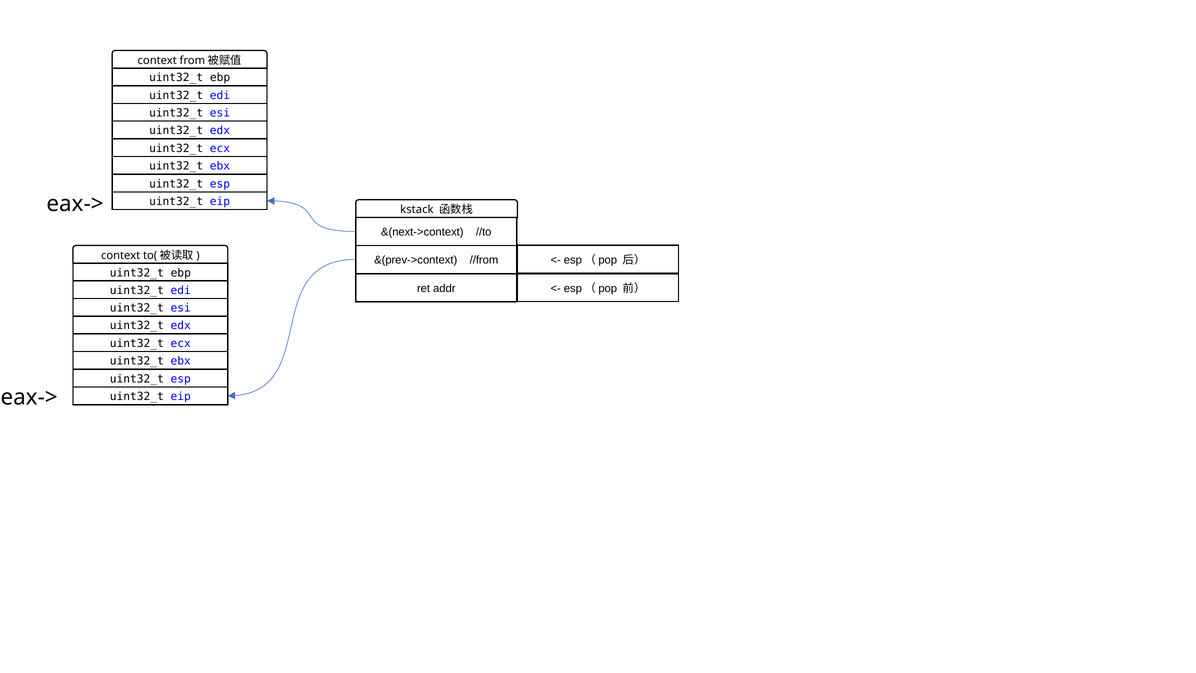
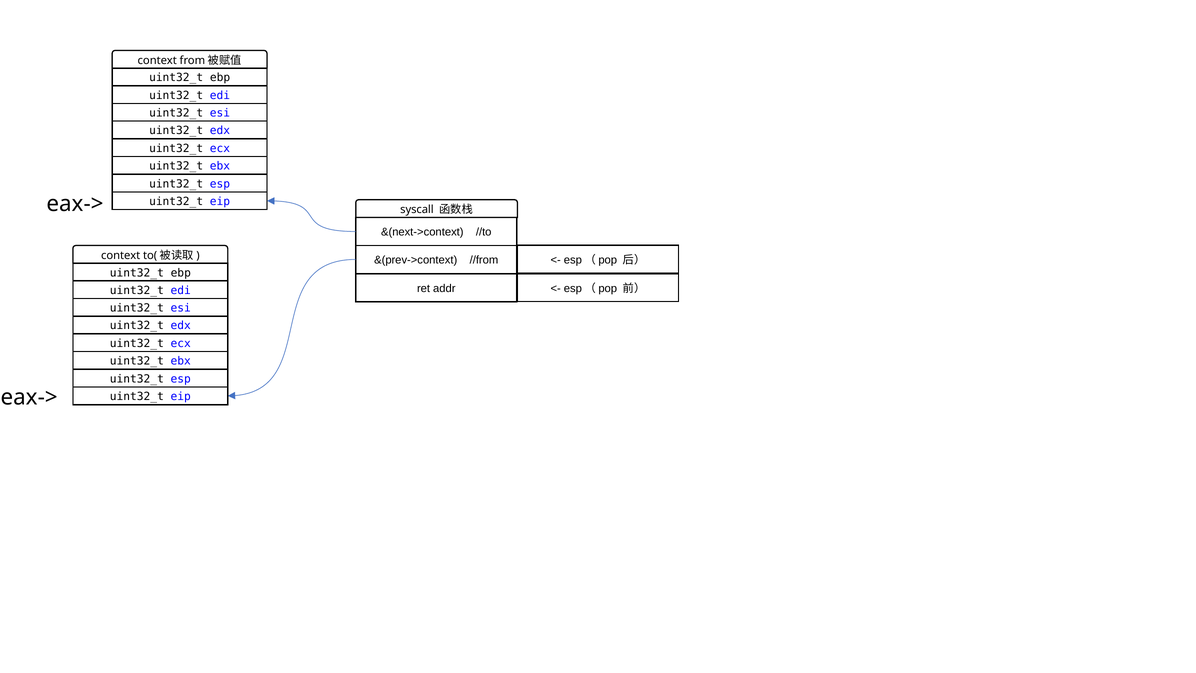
kstack: kstack -> syscall (417, 210)
